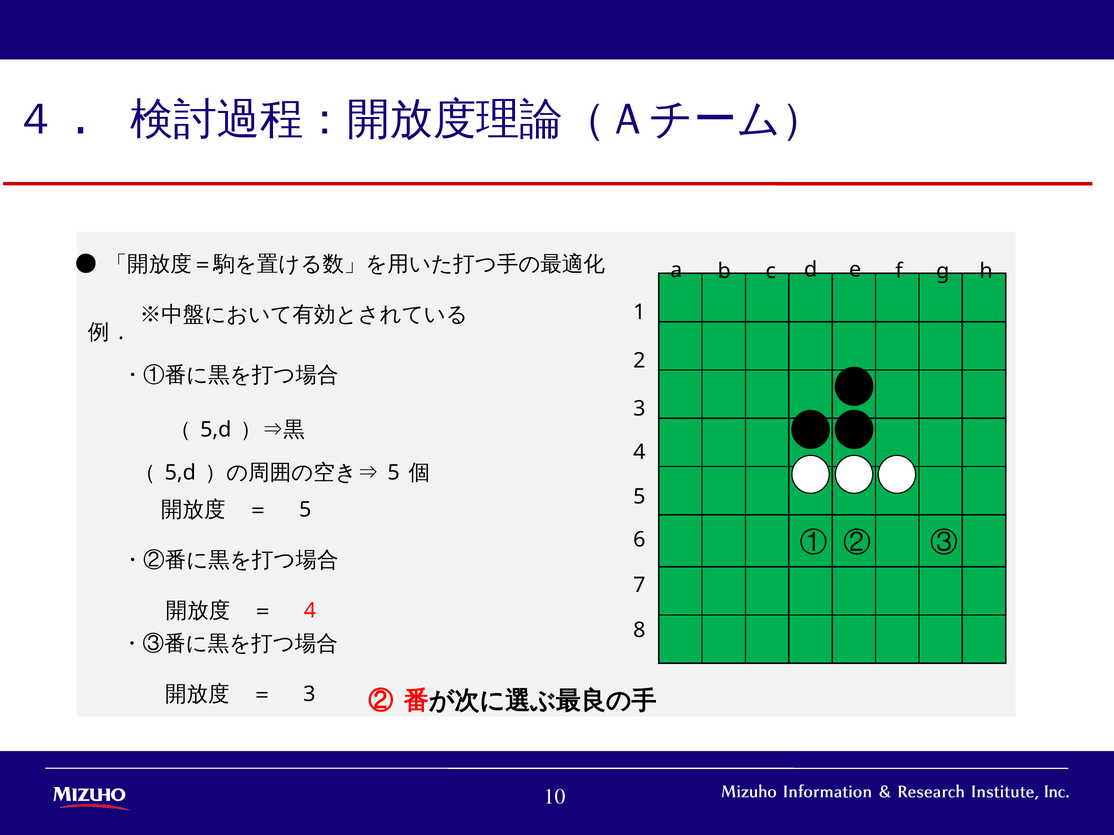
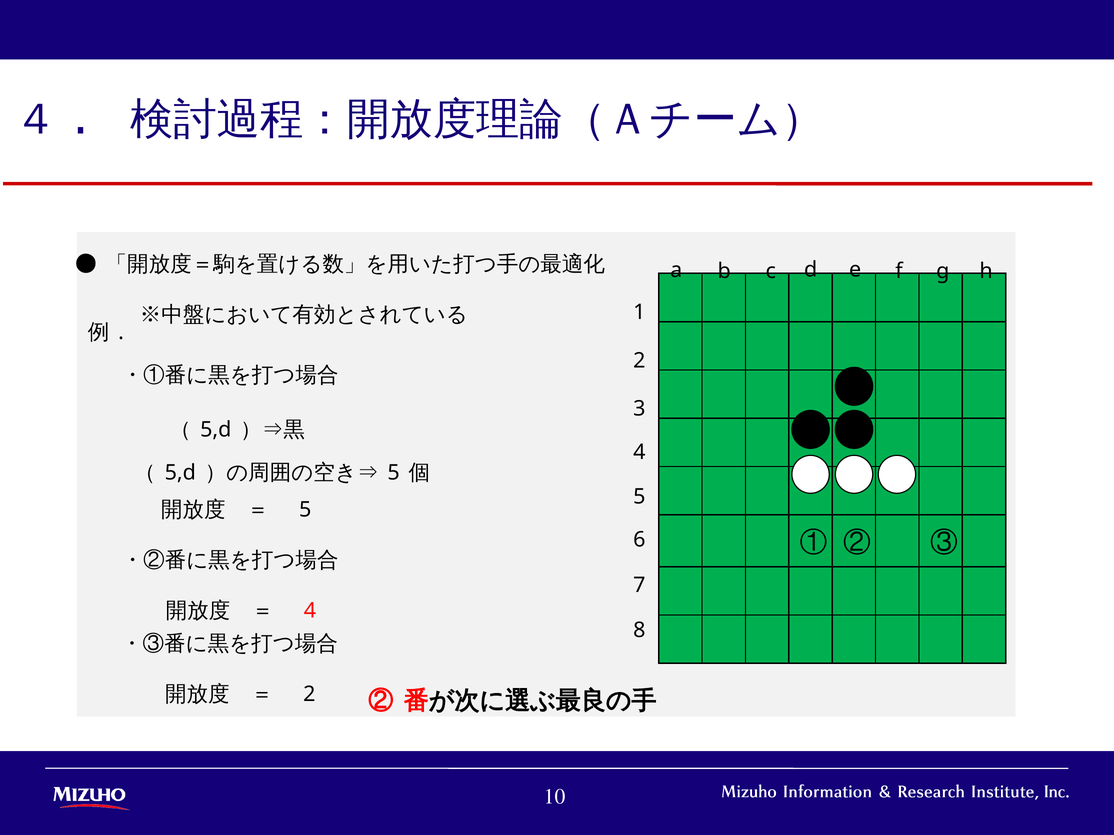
3: 3 -> 2 (309, 695)
